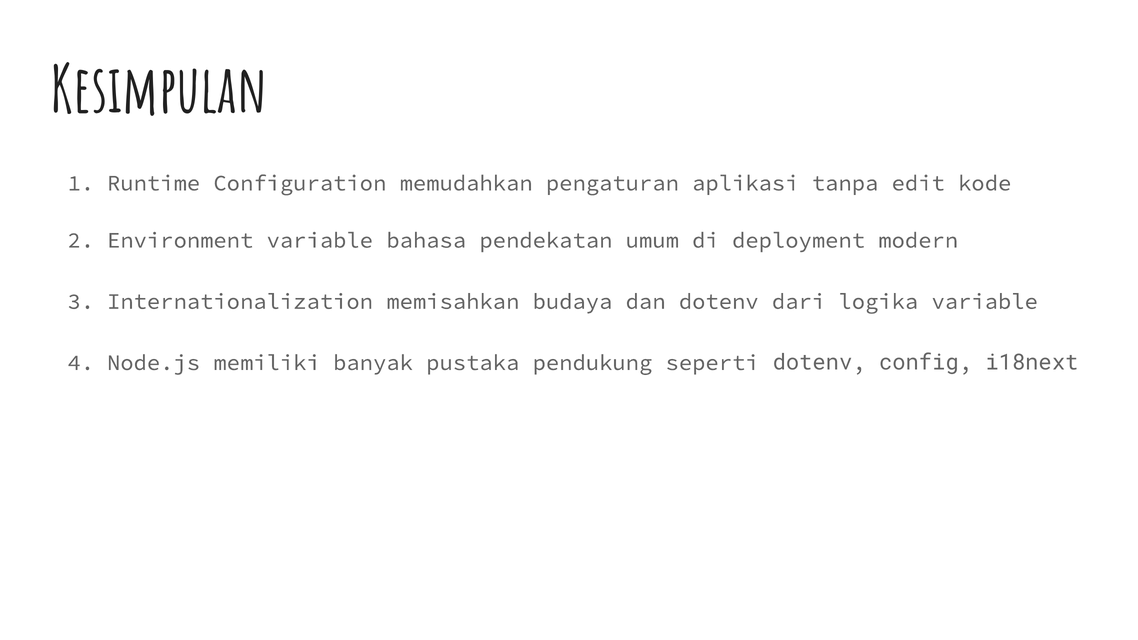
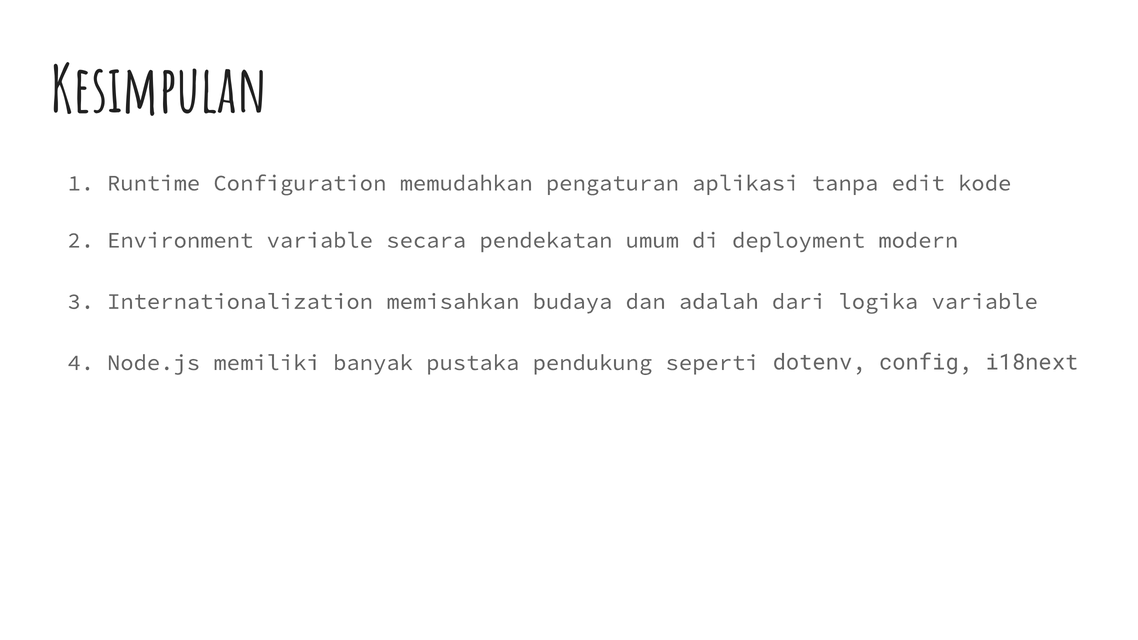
bahasa: bahasa -> secara (426, 240)
dan dotenv: dotenv -> adalah (719, 302)
